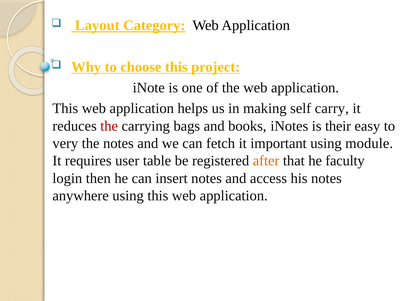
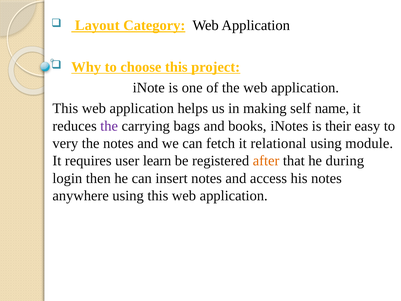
carry: carry -> name (332, 108)
the colour: red -> purple (109, 126)
important: important -> relational (278, 143)
table: table -> learn (157, 161)
faculty: faculty -> during (345, 161)
